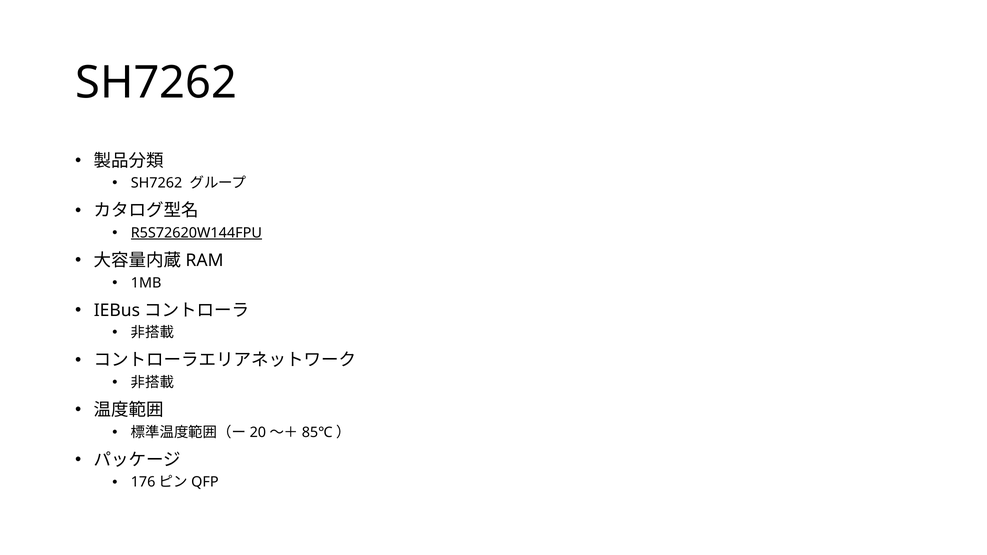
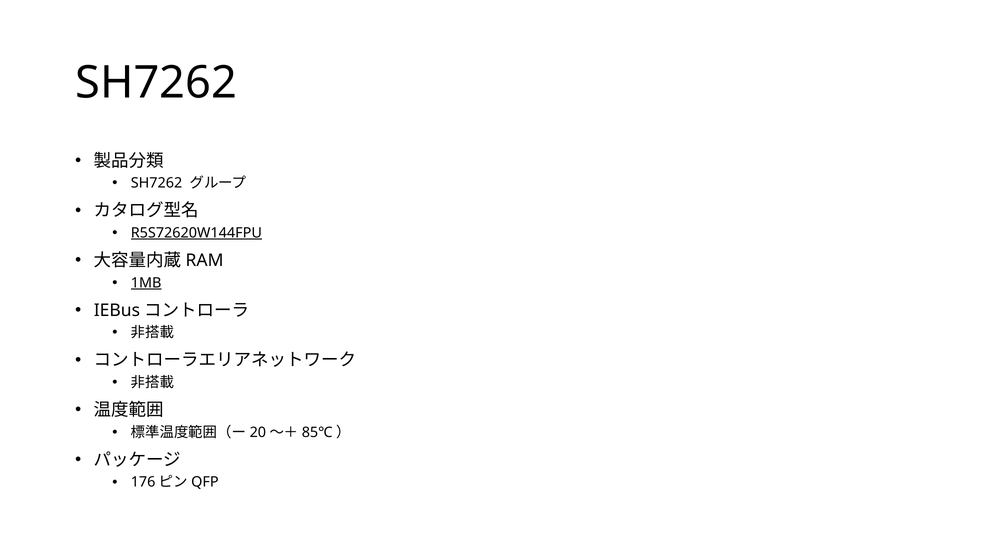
1MB underline: none -> present (146, 283)
